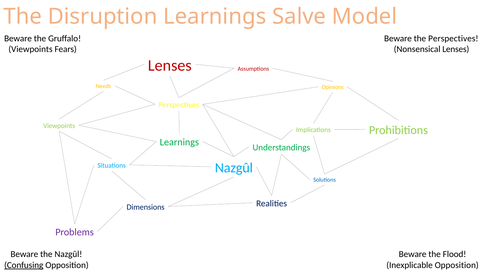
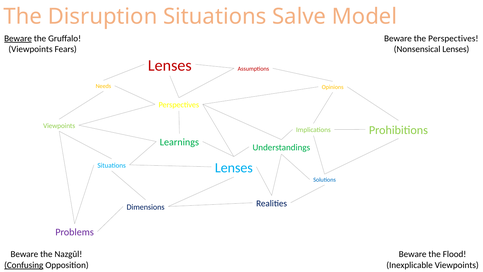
Disruption Learnings: Learnings -> Situations (215, 17)
Beware underline: none -> present (18, 38)
Nazgûl: Nazgûl -> Lenses (234, 168)
Inexplicable Opposition: Opposition -> Viewpoints (457, 265)
